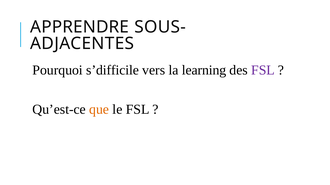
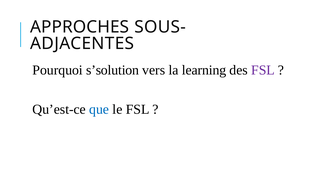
APPRENDRE: APPRENDRE -> APPROCHES (80, 27)
s’difficile: s’difficile -> s’solution (113, 70)
que colour: orange -> blue (99, 110)
